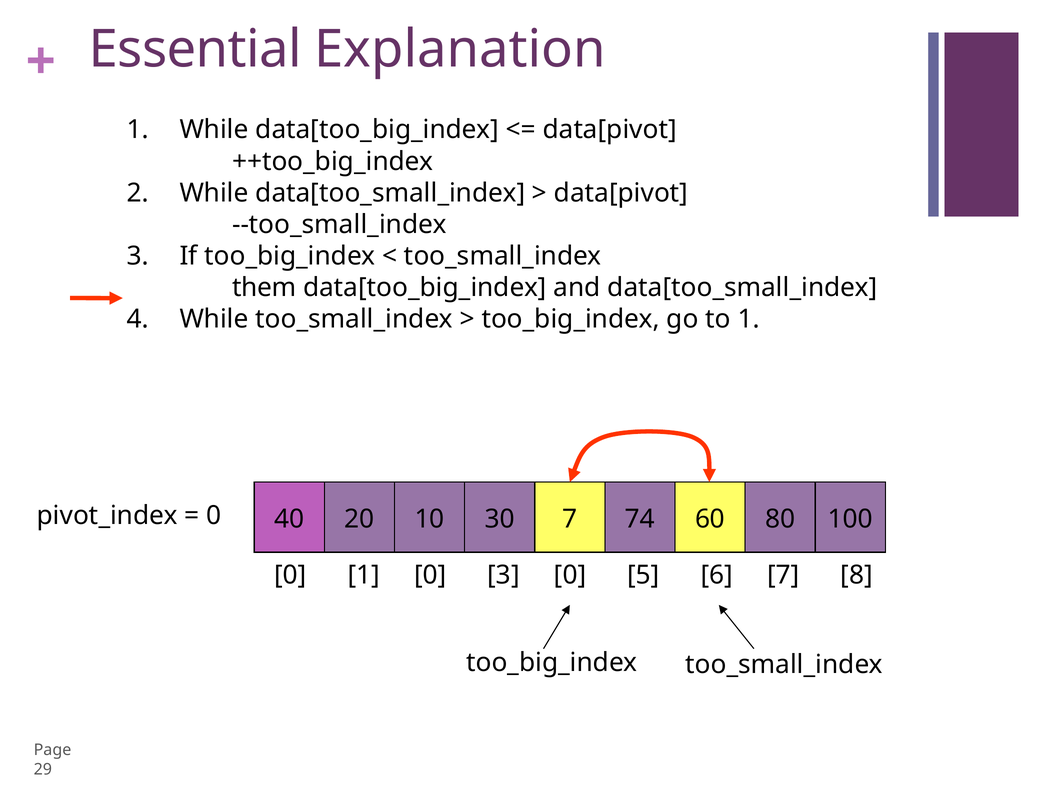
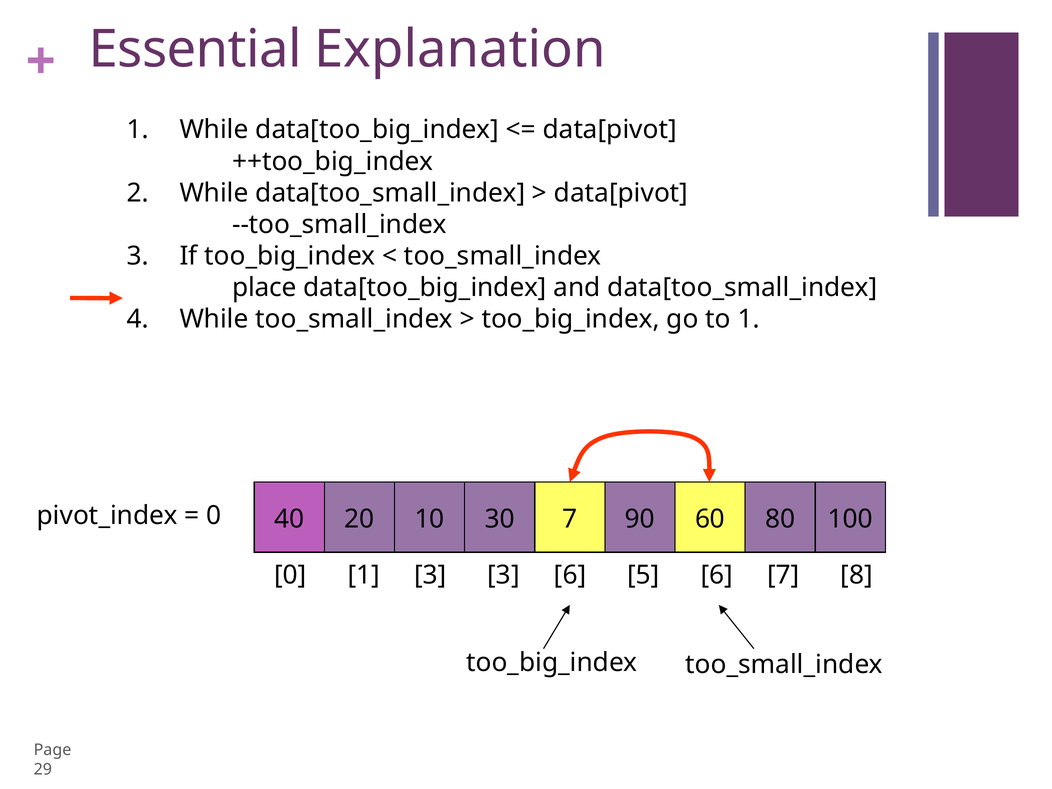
them: them -> place (264, 288)
74: 74 -> 90 (640, 519)
1 0: 0 -> 3 (430, 575)
3 0: 0 -> 6 (570, 575)
